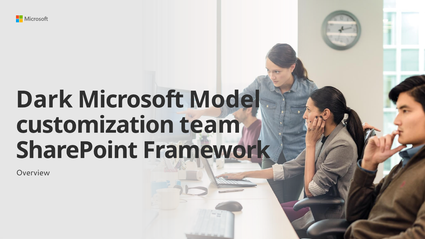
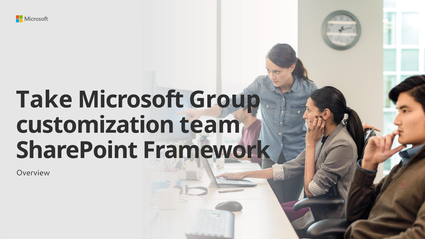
Dark: Dark -> Take (44, 100)
Model: Model -> Group (225, 100)
